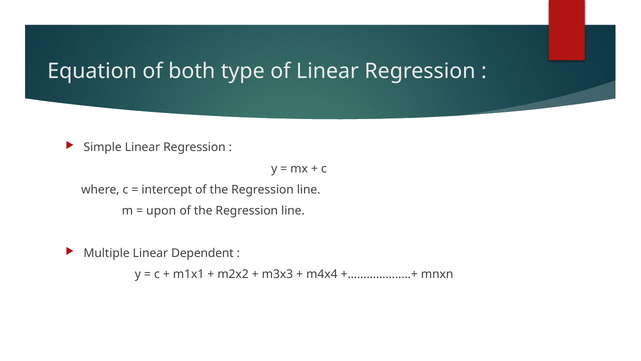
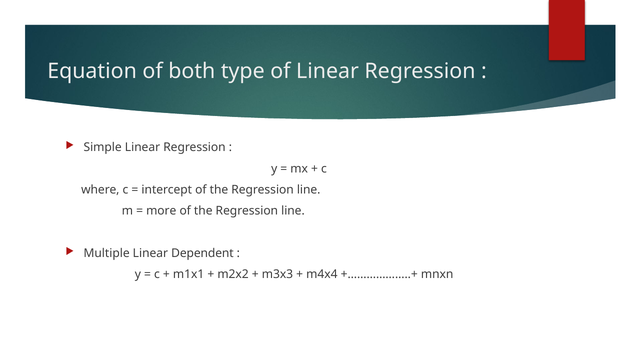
upon: upon -> more (161, 211)
